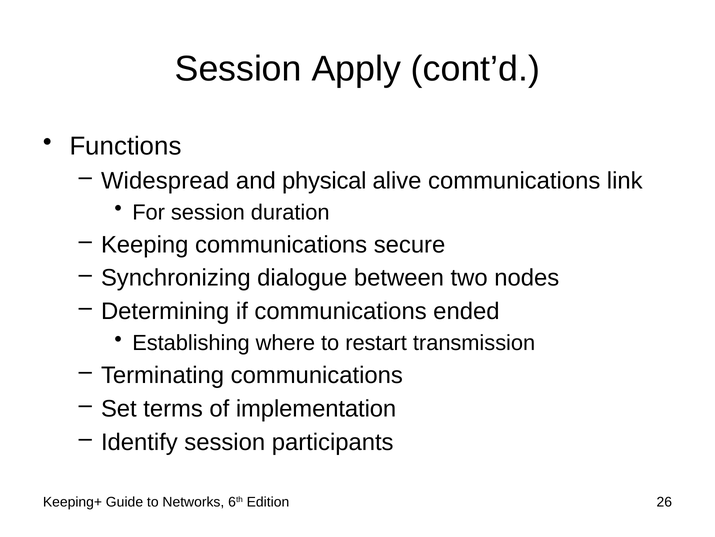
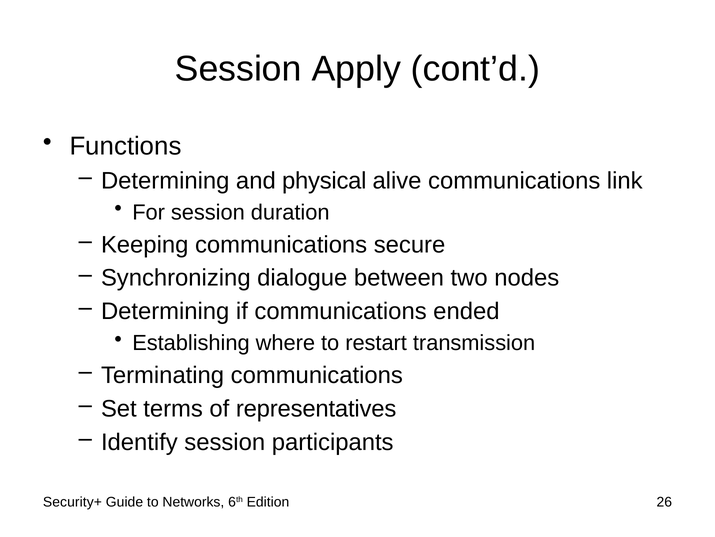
Widespread: Widespread -> Determining (165, 180)
implementation: implementation -> representatives (316, 408)
Keeping+: Keeping+ -> Security+ (72, 501)
